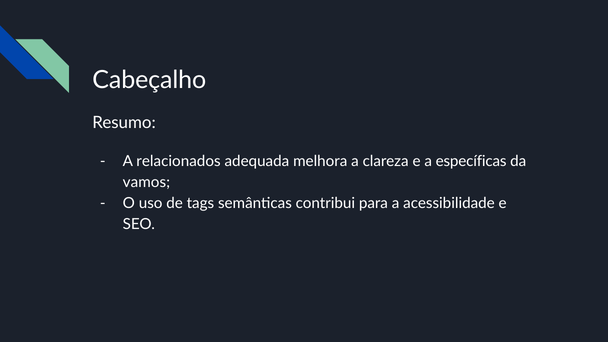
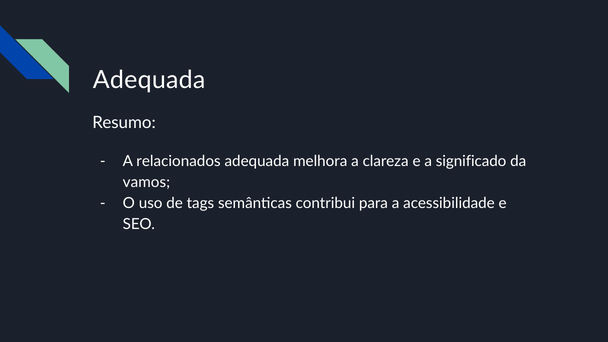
Cabeçalho: Cabeçalho -> Adequada (149, 80)
específicas: específicas -> significado (471, 161)
